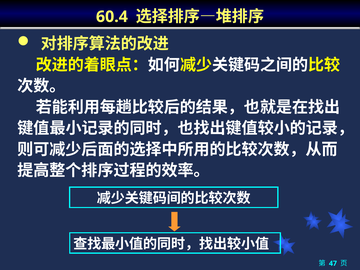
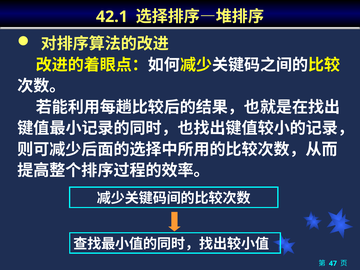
60.4: 60.4 -> 42.1 (112, 17)
